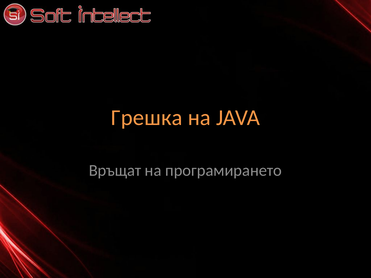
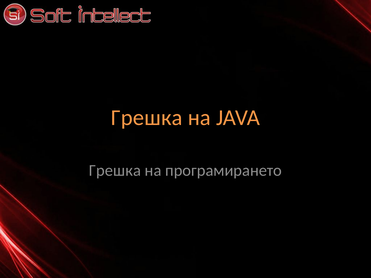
Връщат: Връщат -> Грешка (115, 171)
